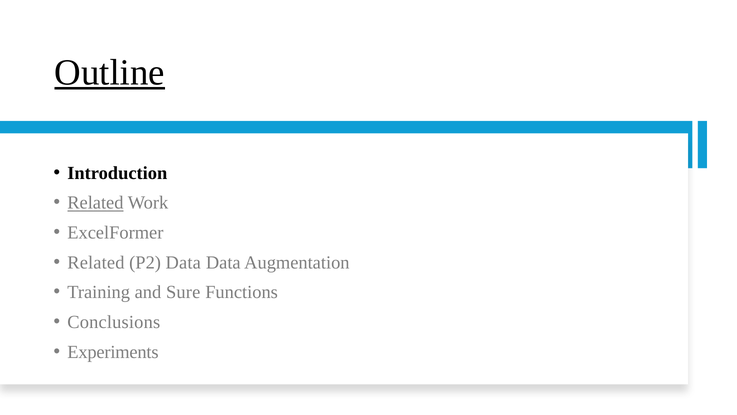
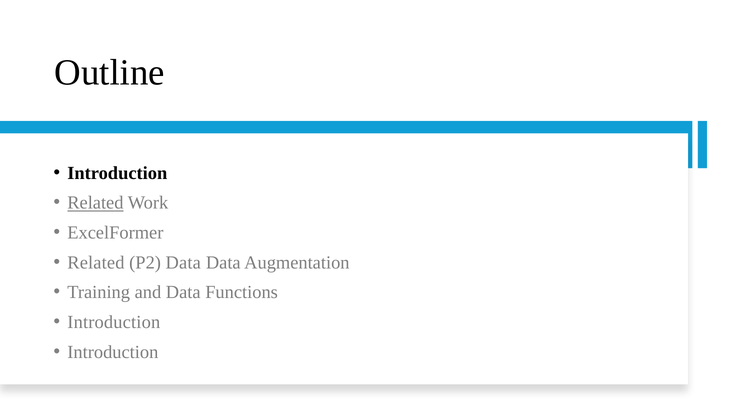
Outline underline: present -> none (110, 72)
and Sure: Sure -> Data (183, 292)
Conclusions: Conclusions -> Introduction (114, 322)
Experiments: Experiments -> Introduction (113, 352)
